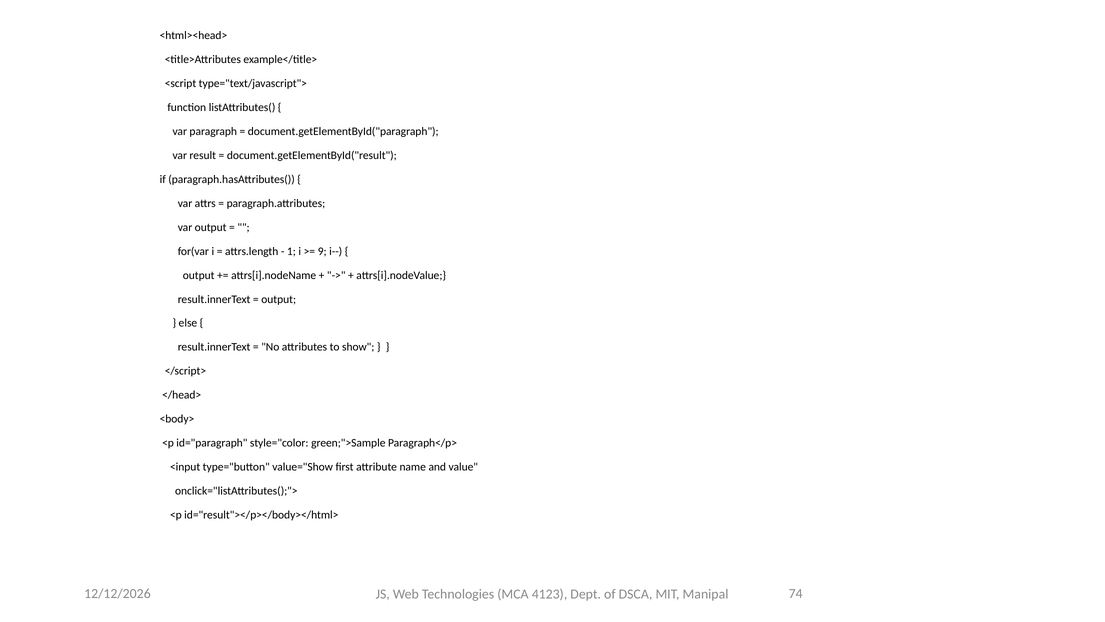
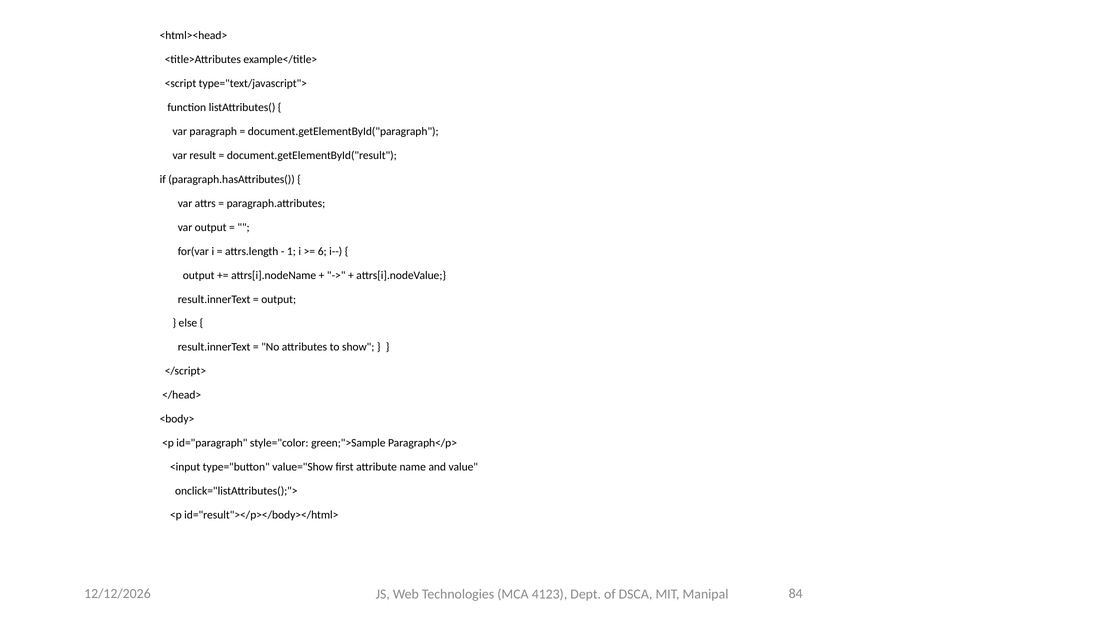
9: 9 -> 6 (322, 251)
74: 74 -> 84 (796, 593)
